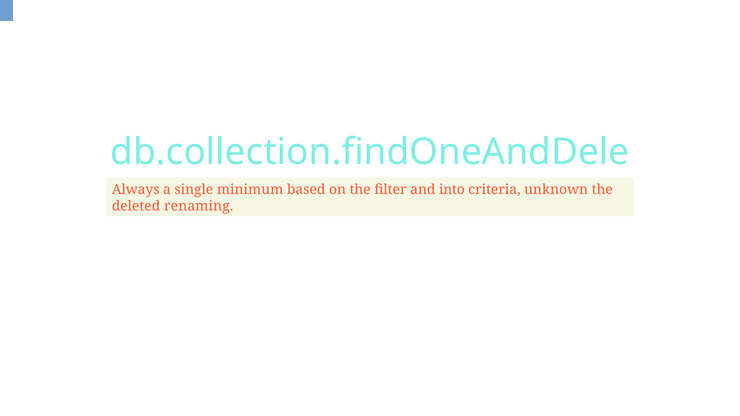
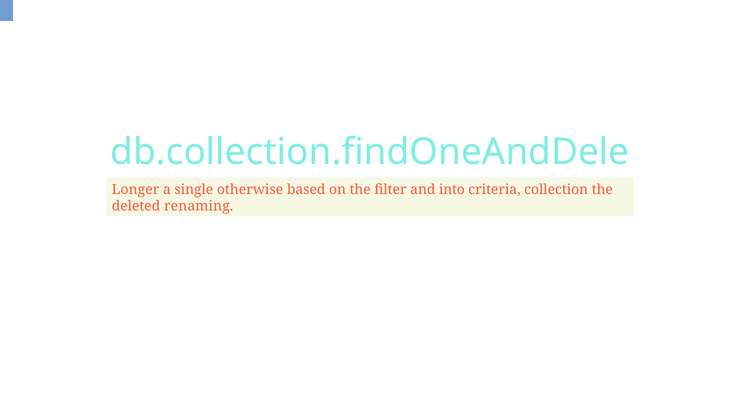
Always: Always -> Longer (136, 190)
minimum: minimum -> otherwise (250, 190)
unknown: unknown -> collection (556, 190)
